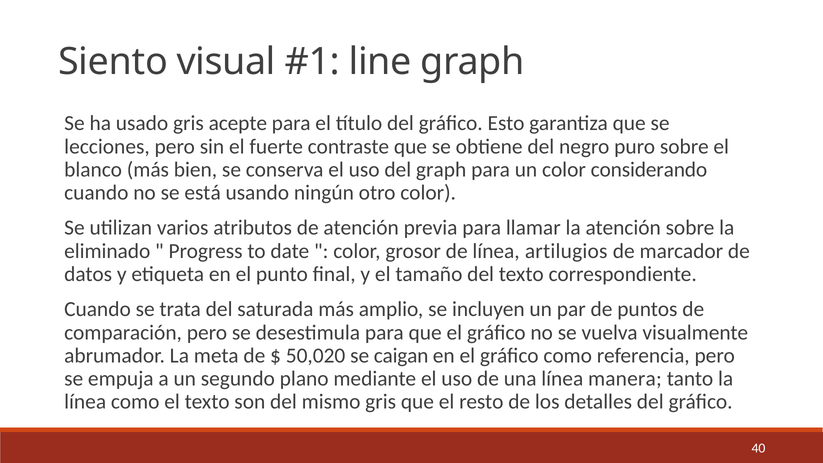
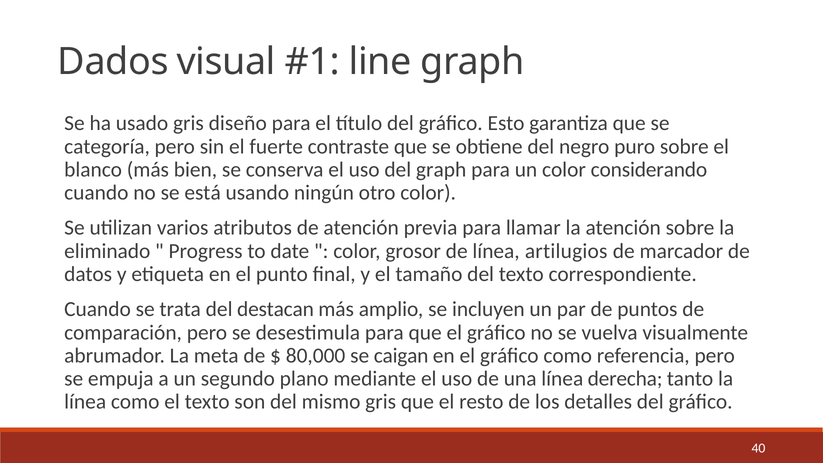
Siento: Siento -> Dados (113, 62)
acepte: acepte -> diseño (238, 123)
lecciones: lecciones -> categoría (107, 146)
saturada: saturada -> destacan (275, 309)
50,020: 50,020 -> 80,000 (316, 356)
manera: manera -> derecha (625, 379)
